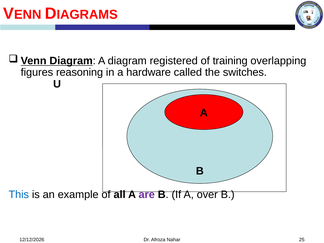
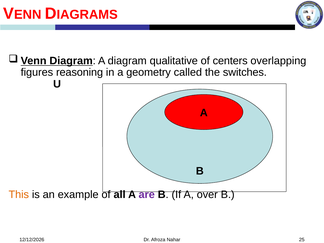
registered: registered -> qualitative (174, 61)
training: training -> centers (230, 61)
hardware: hardware -> geometry (149, 72)
This colour: blue -> orange (19, 195)
